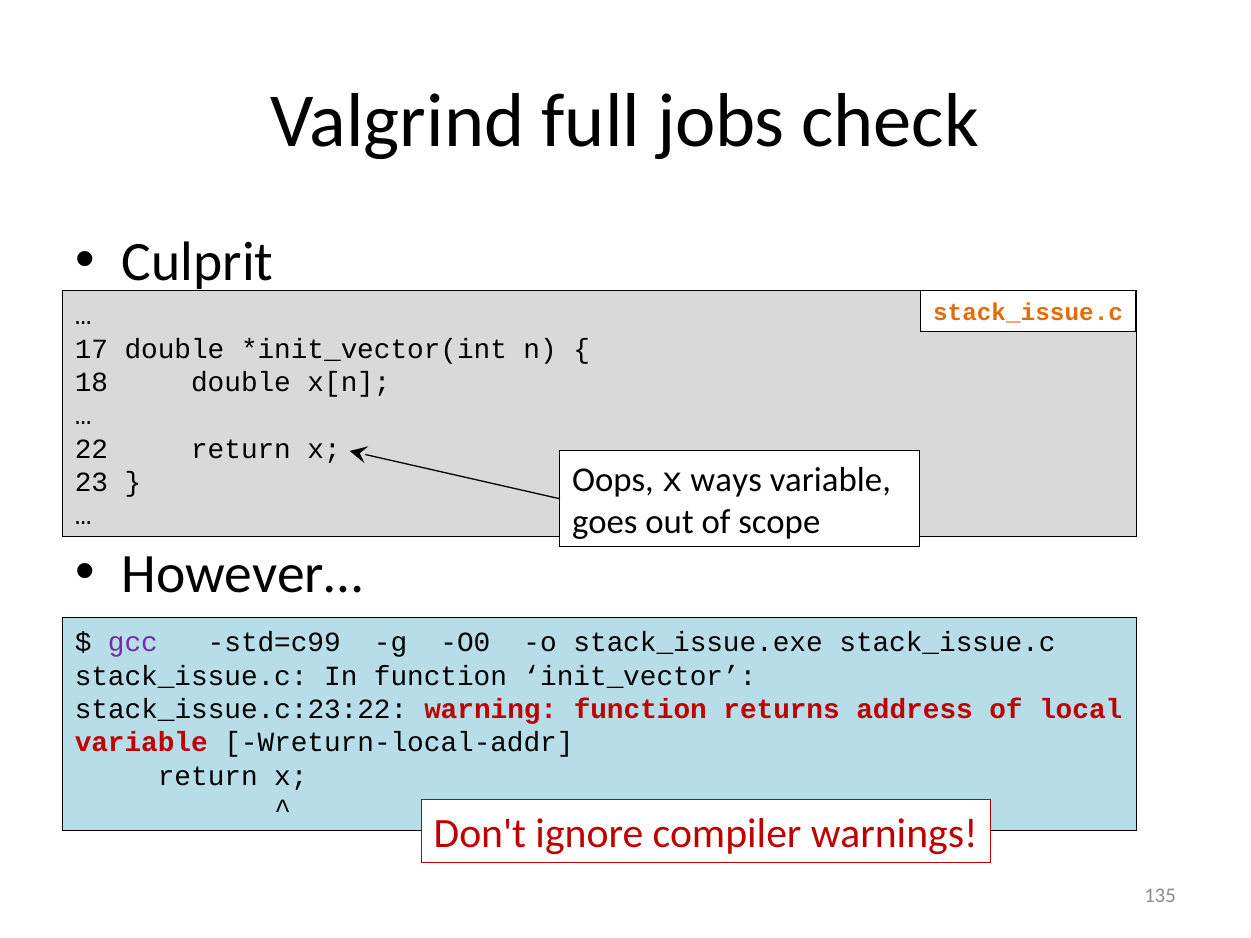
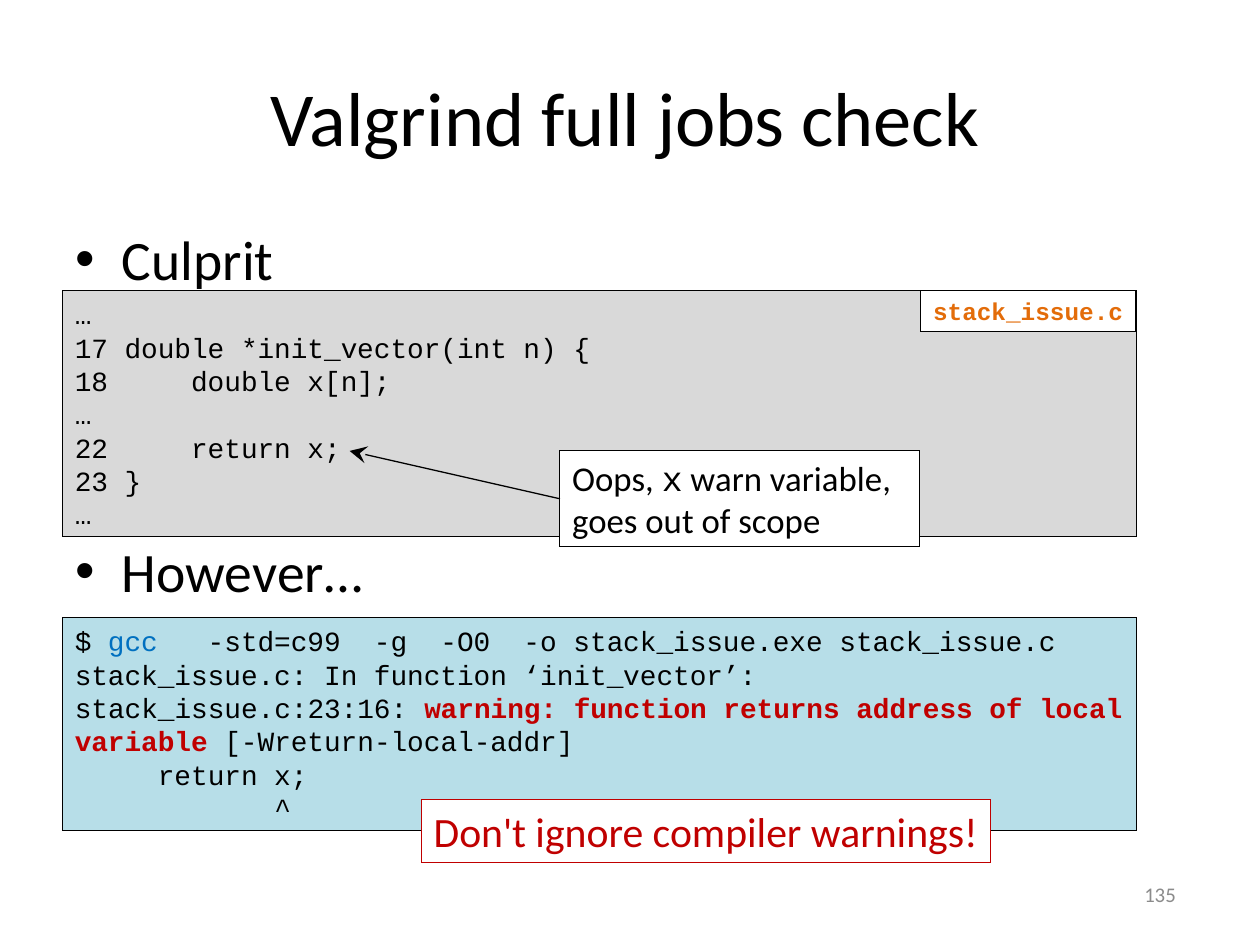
ways: ways -> warn (726, 481)
gcc colour: purple -> blue (133, 643)
stack_issue.c:23:22: stack_issue.c:23:22 -> stack_issue.c:23:16 (241, 710)
